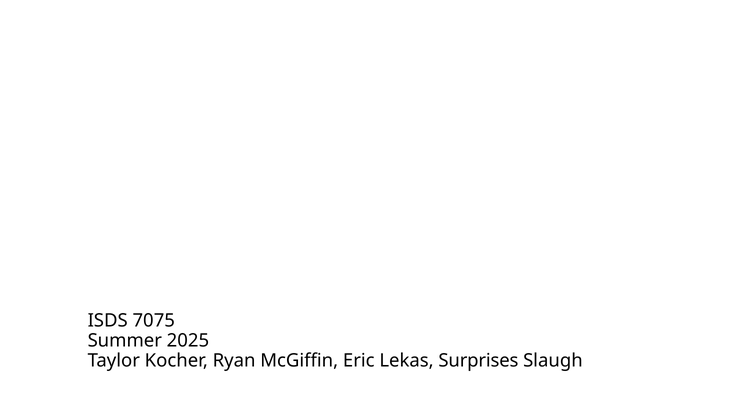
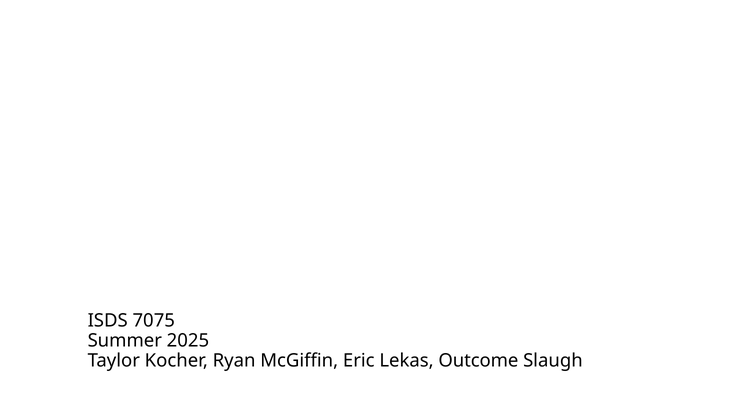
Surprises: Surprises -> Outcome (478, 360)
